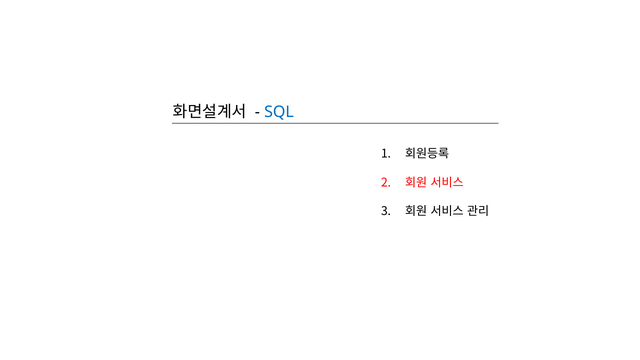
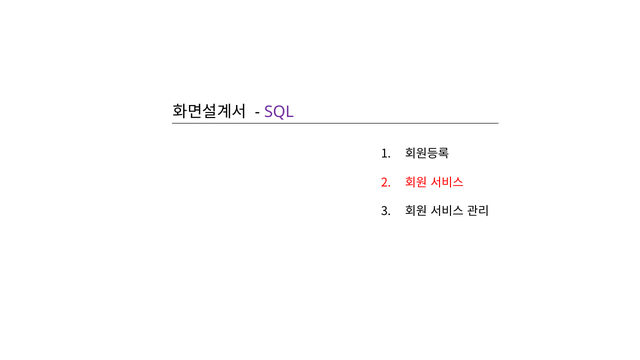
SQL colour: blue -> purple (279, 112)
